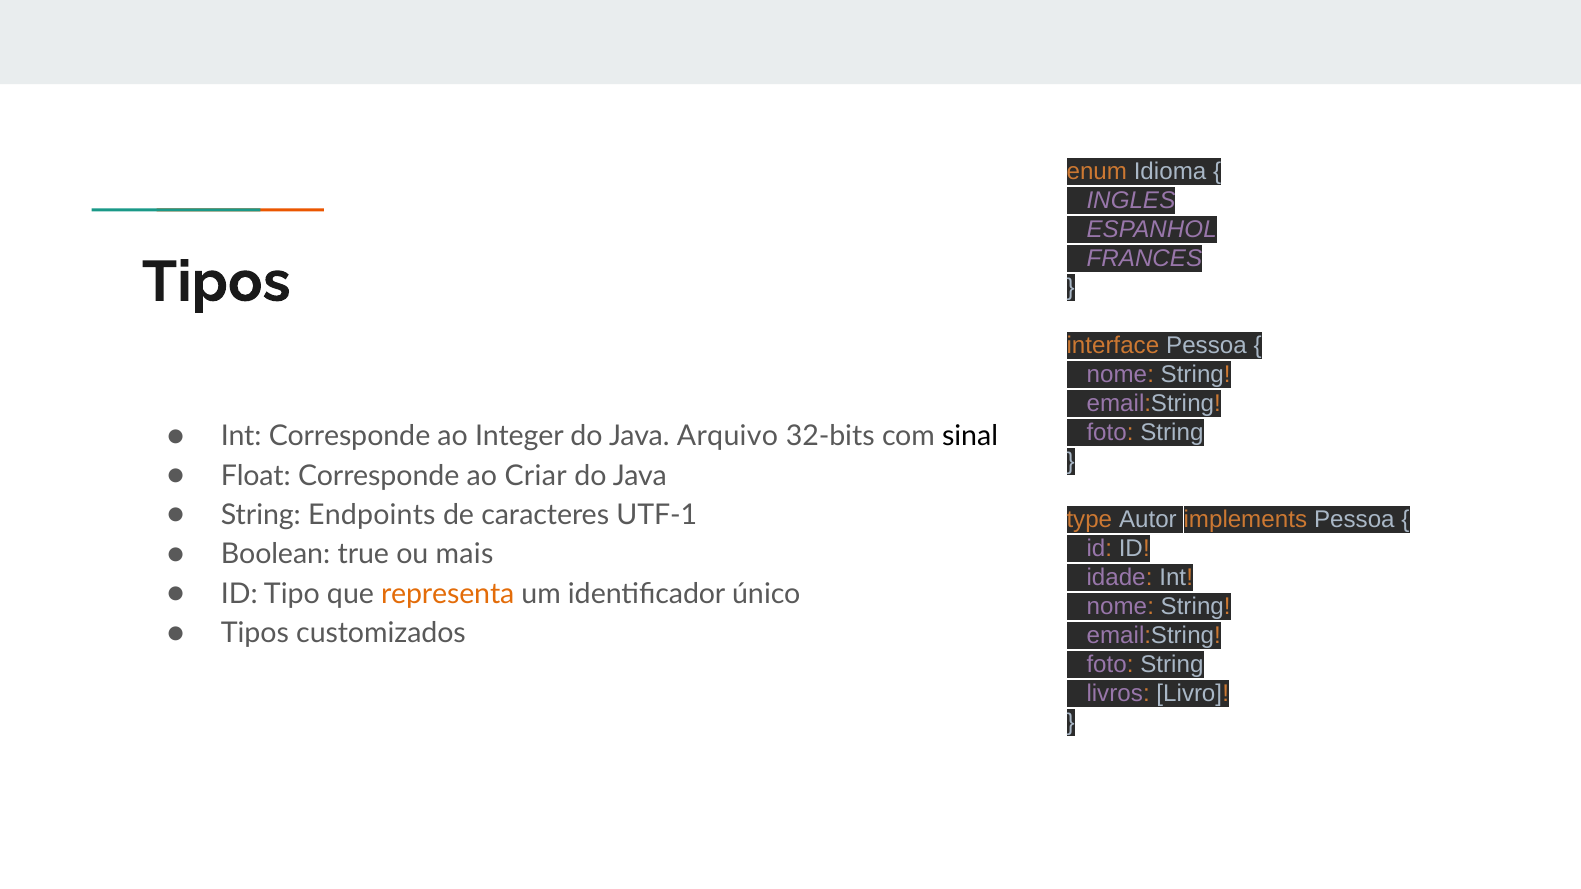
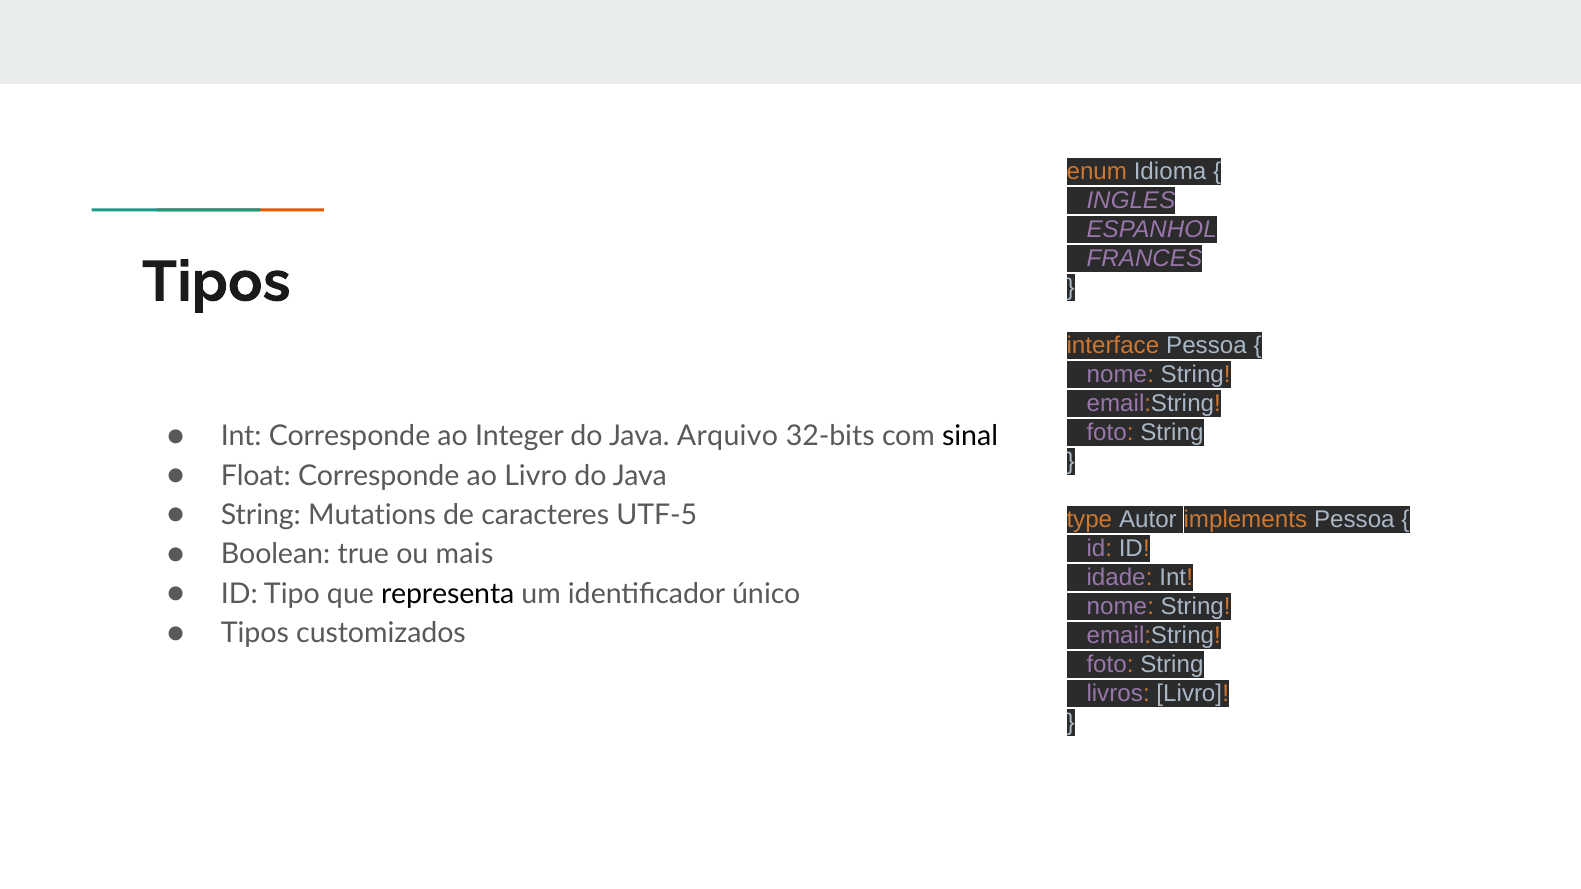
ao Criar: Criar -> Livro (536, 476)
Endpoints: Endpoints -> Mutations (372, 515)
UTF-1: UTF-1 -> UTF-5 (657, 515)
representa colour: orange -> black (448, 594)
